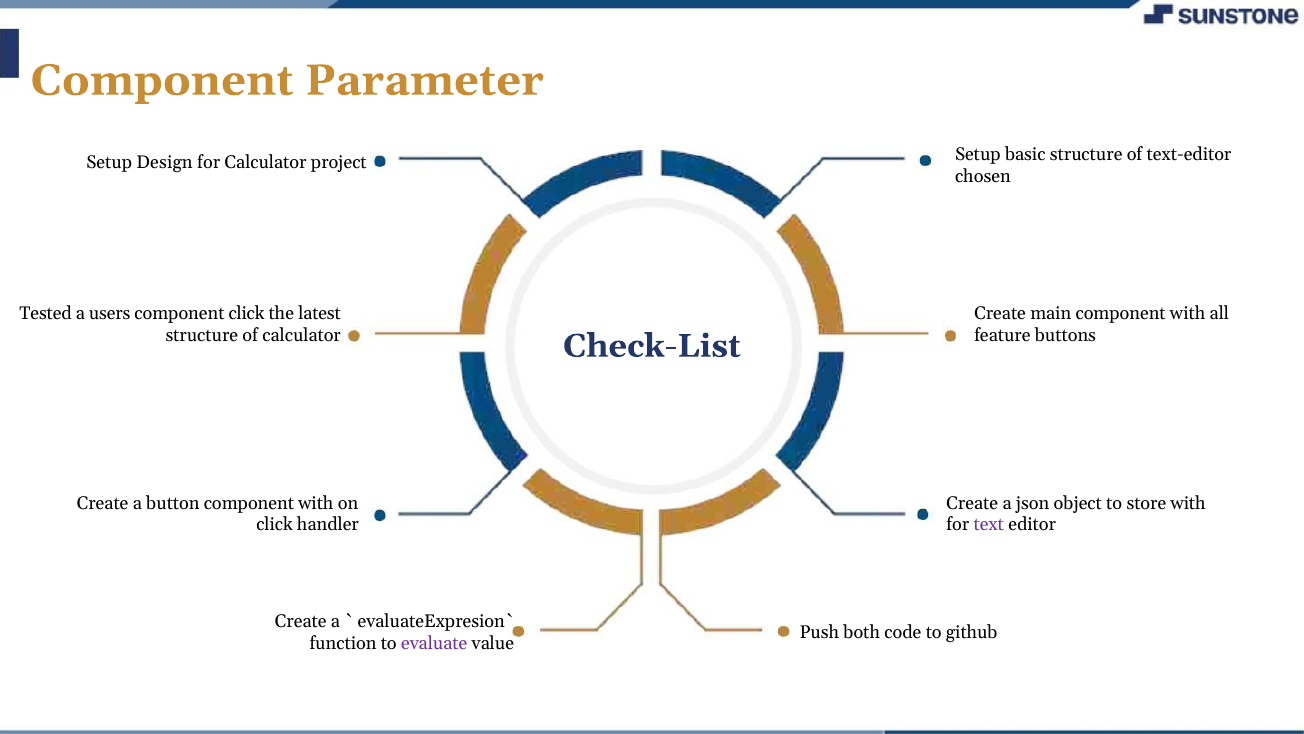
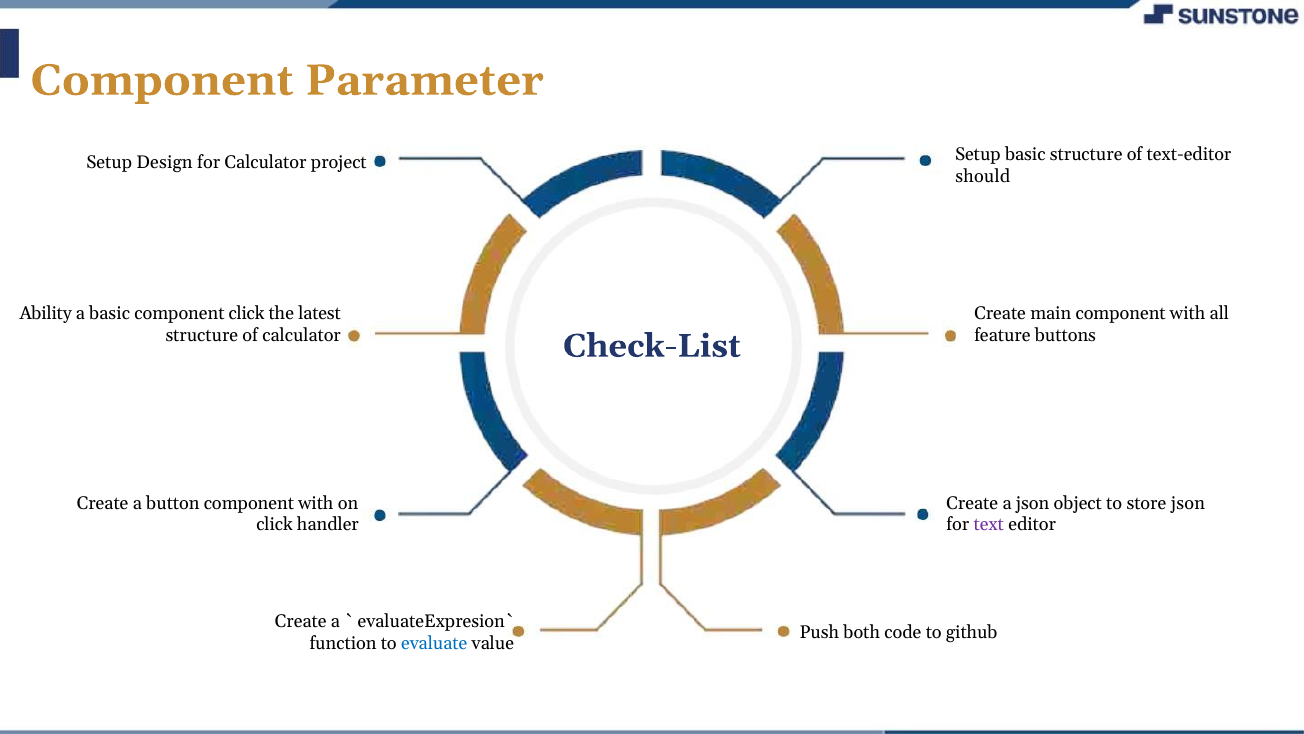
chosen: chosen -> should (983, 176)
Tested: Tested -> Ability (46, 313)
a users: users -> basic (110, 313)
store with: with -> json (1188, 503)
evaluate colour: purple -> blue (434, 643)
